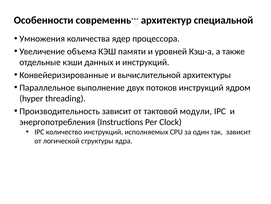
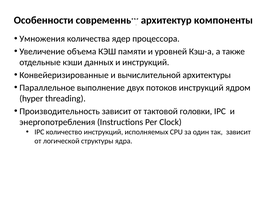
специальной: специальной -> компоненты (223, 20)
модули: модули -> головки (196, 111)
